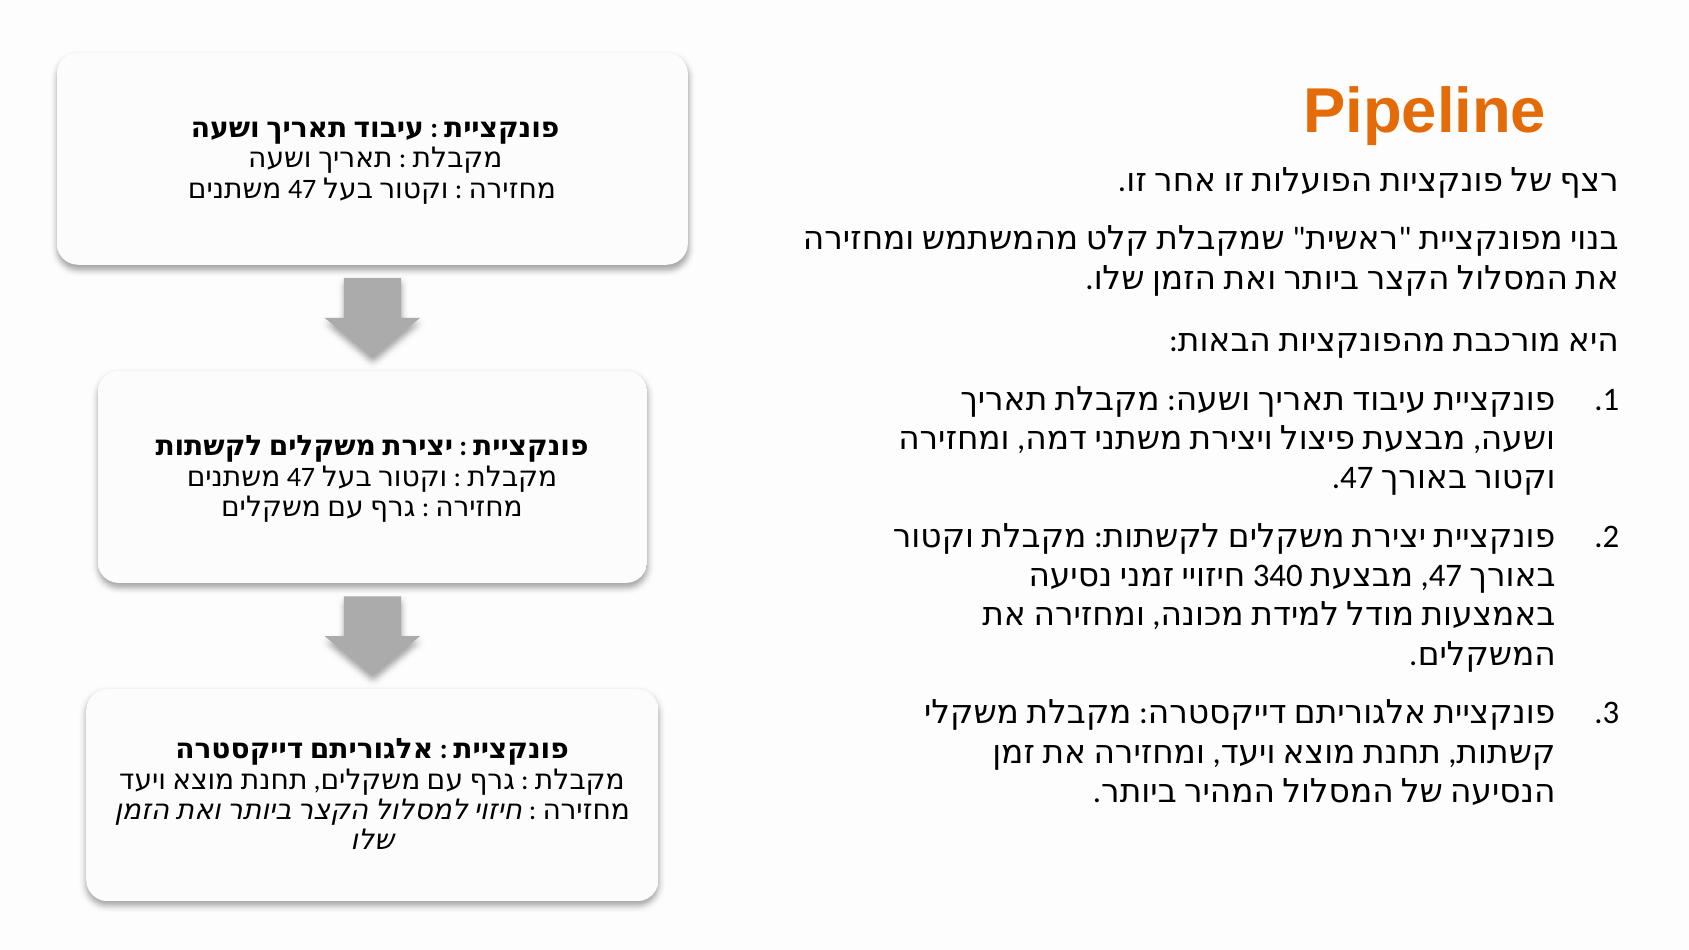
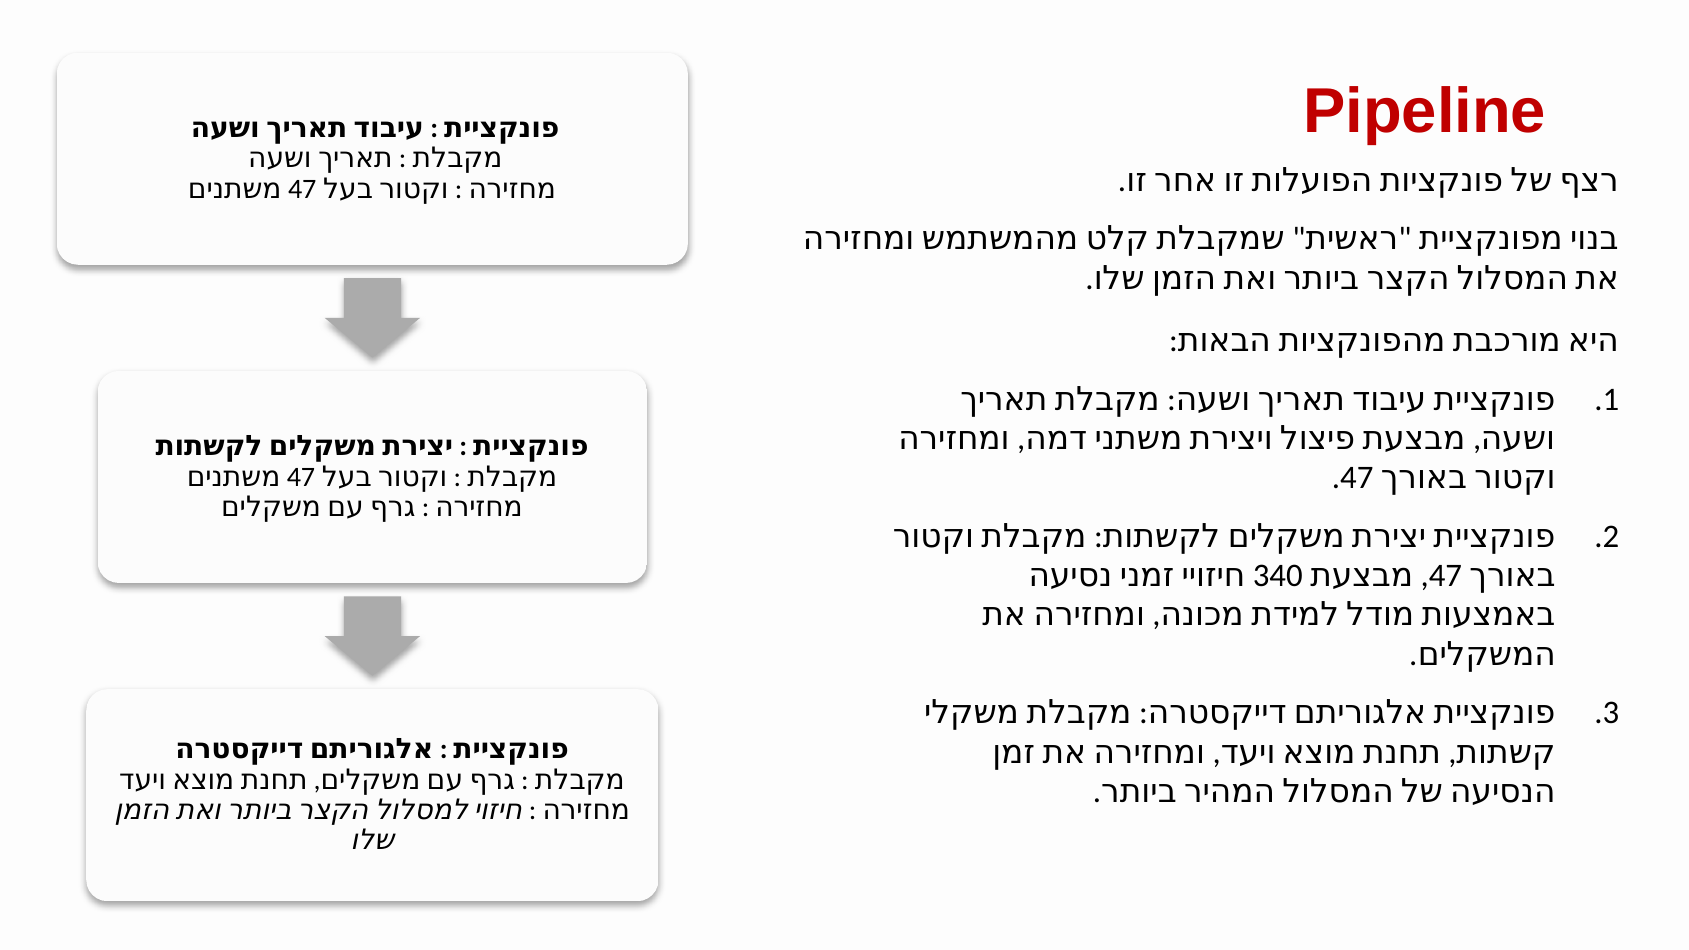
Pipeline colour: orange -> red (1425, 112)
